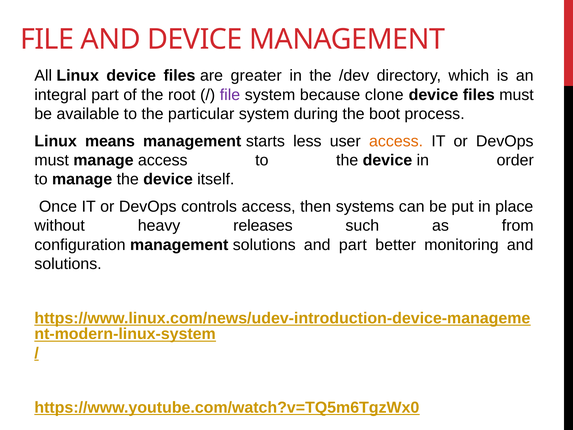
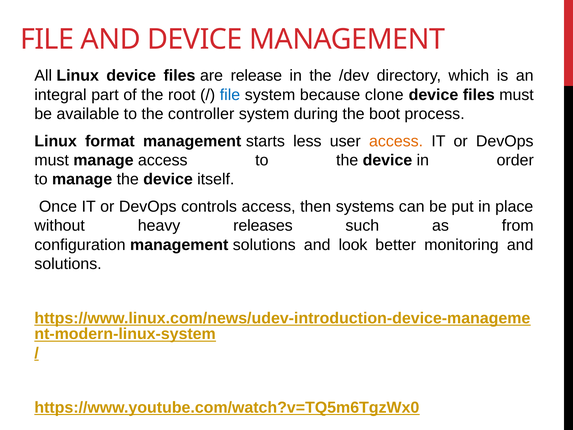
greater: greater -> release (256, 76)
file colour: purple -> blue (230, 95)
particular: particular -> controller (201, 114)
means: means -> format (110, 141)
and part: part -> look (353, 245)
